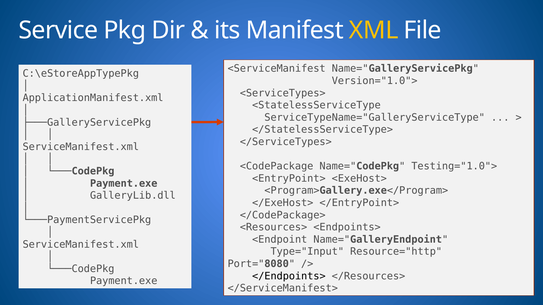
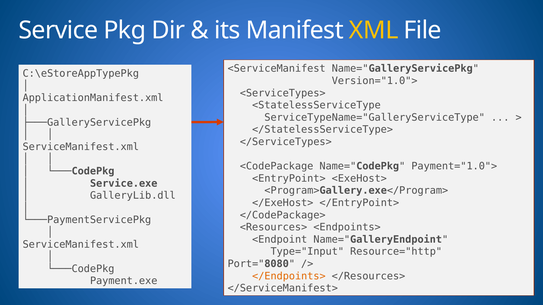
Testing="1.0">: Testing="1.0"> -> Payment="1.0"> (454, 166)
Payment.exe: Payment.exe -> Service.exe (124, 184)
</Endpoints> colour: black -> orange (289, 276)
